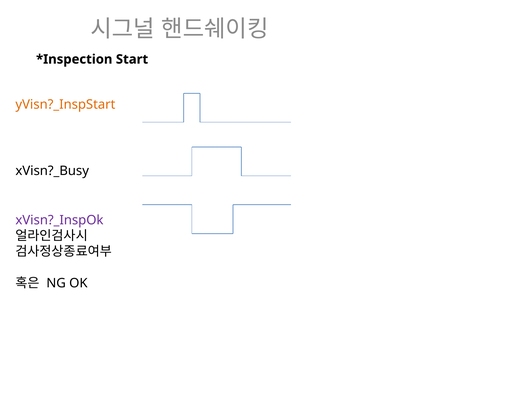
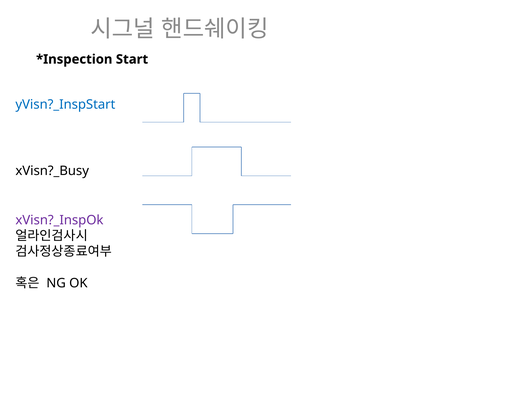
yVisn?_InspStart colour: orange -> blue (65, 105)
